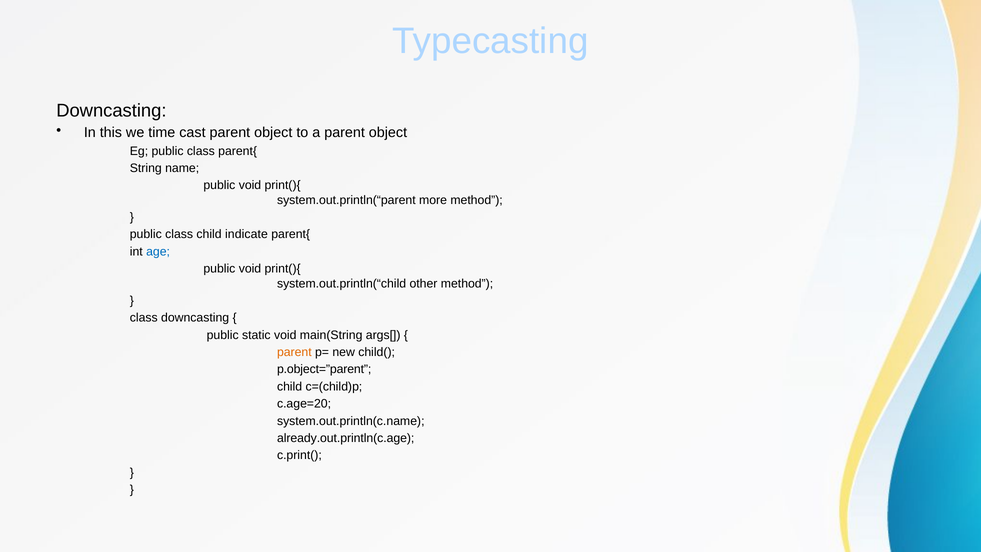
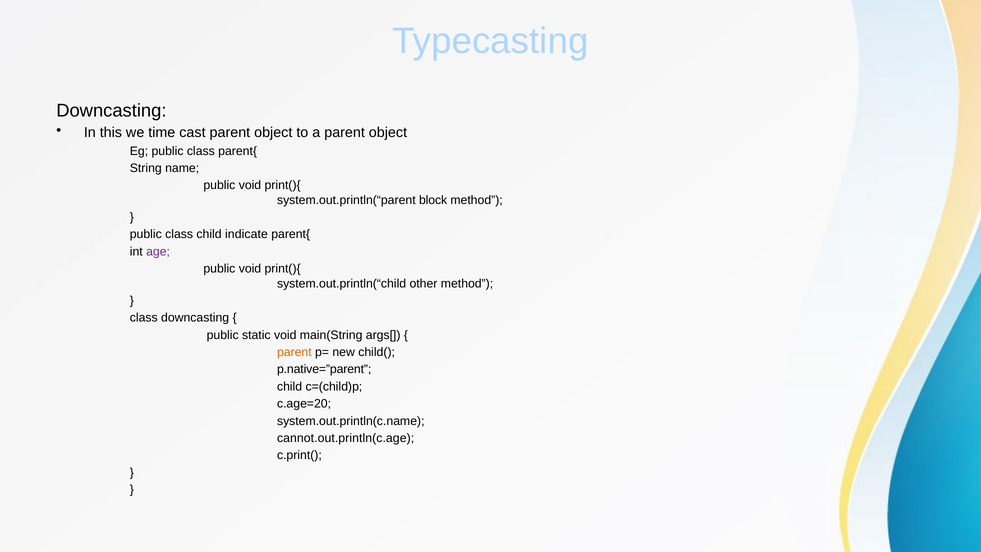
more: more -> block (433, 200)
age colour: blue -> purple (158, 252)
p.object=”parent: p.object=”parent -> p.native=”parent (324, 369)
already.out.println(c.age: already.out.println(c.age -> cannot.out.println(c.age (346, 438)
